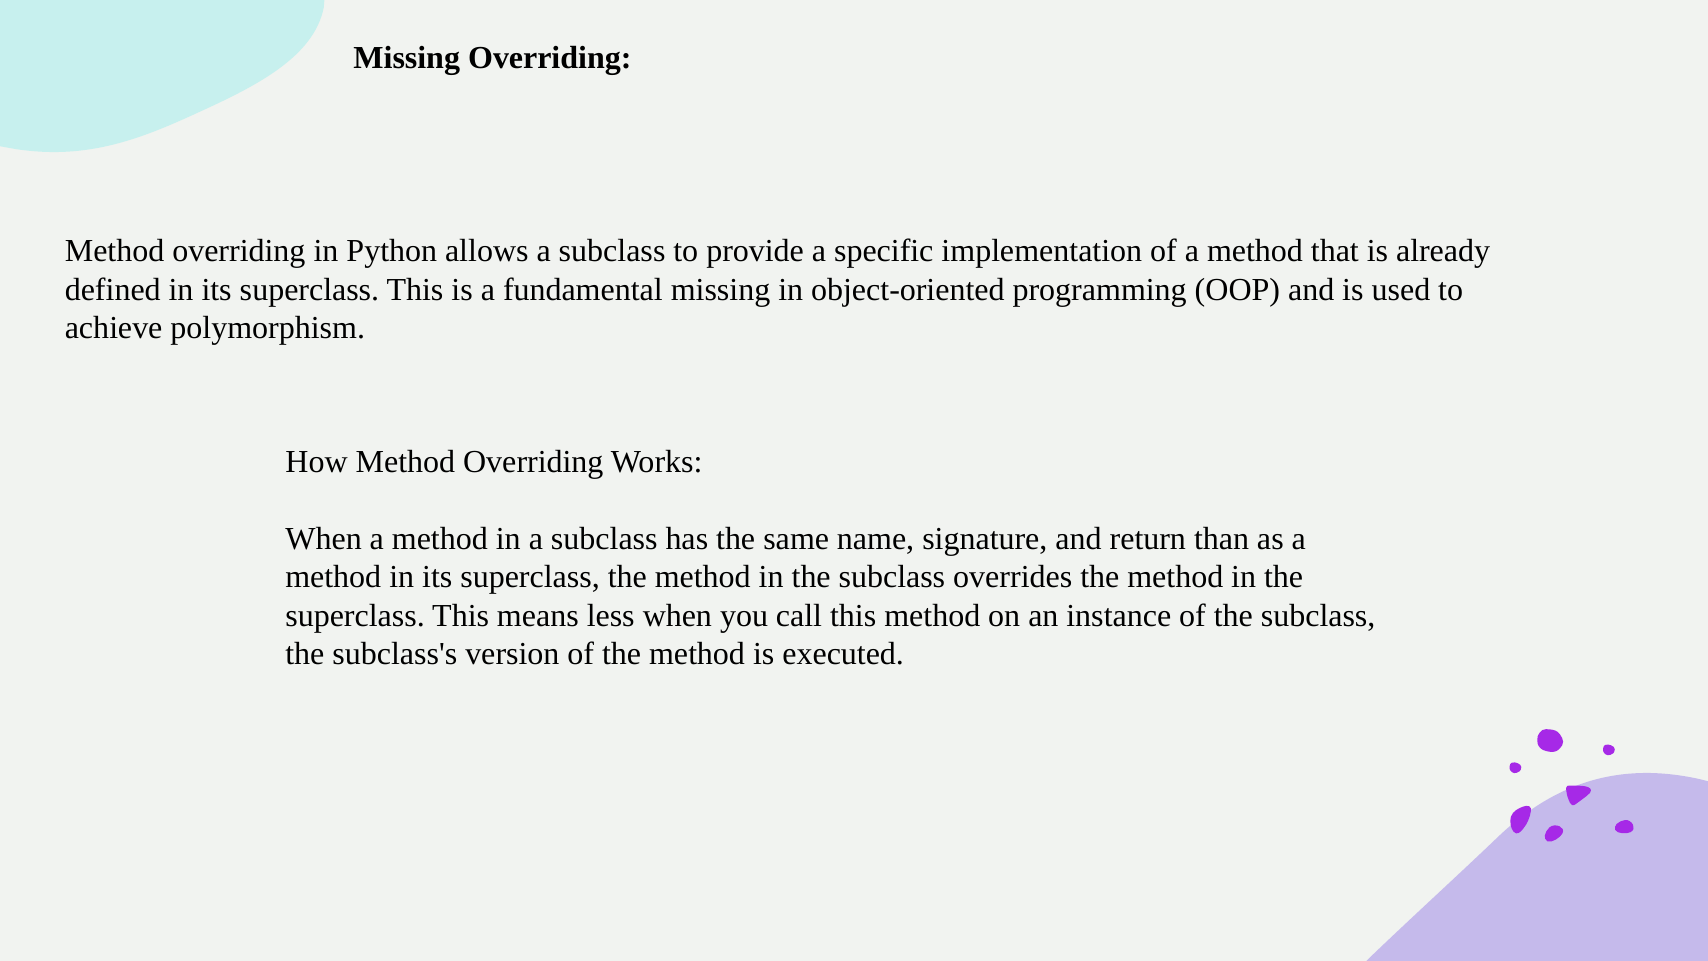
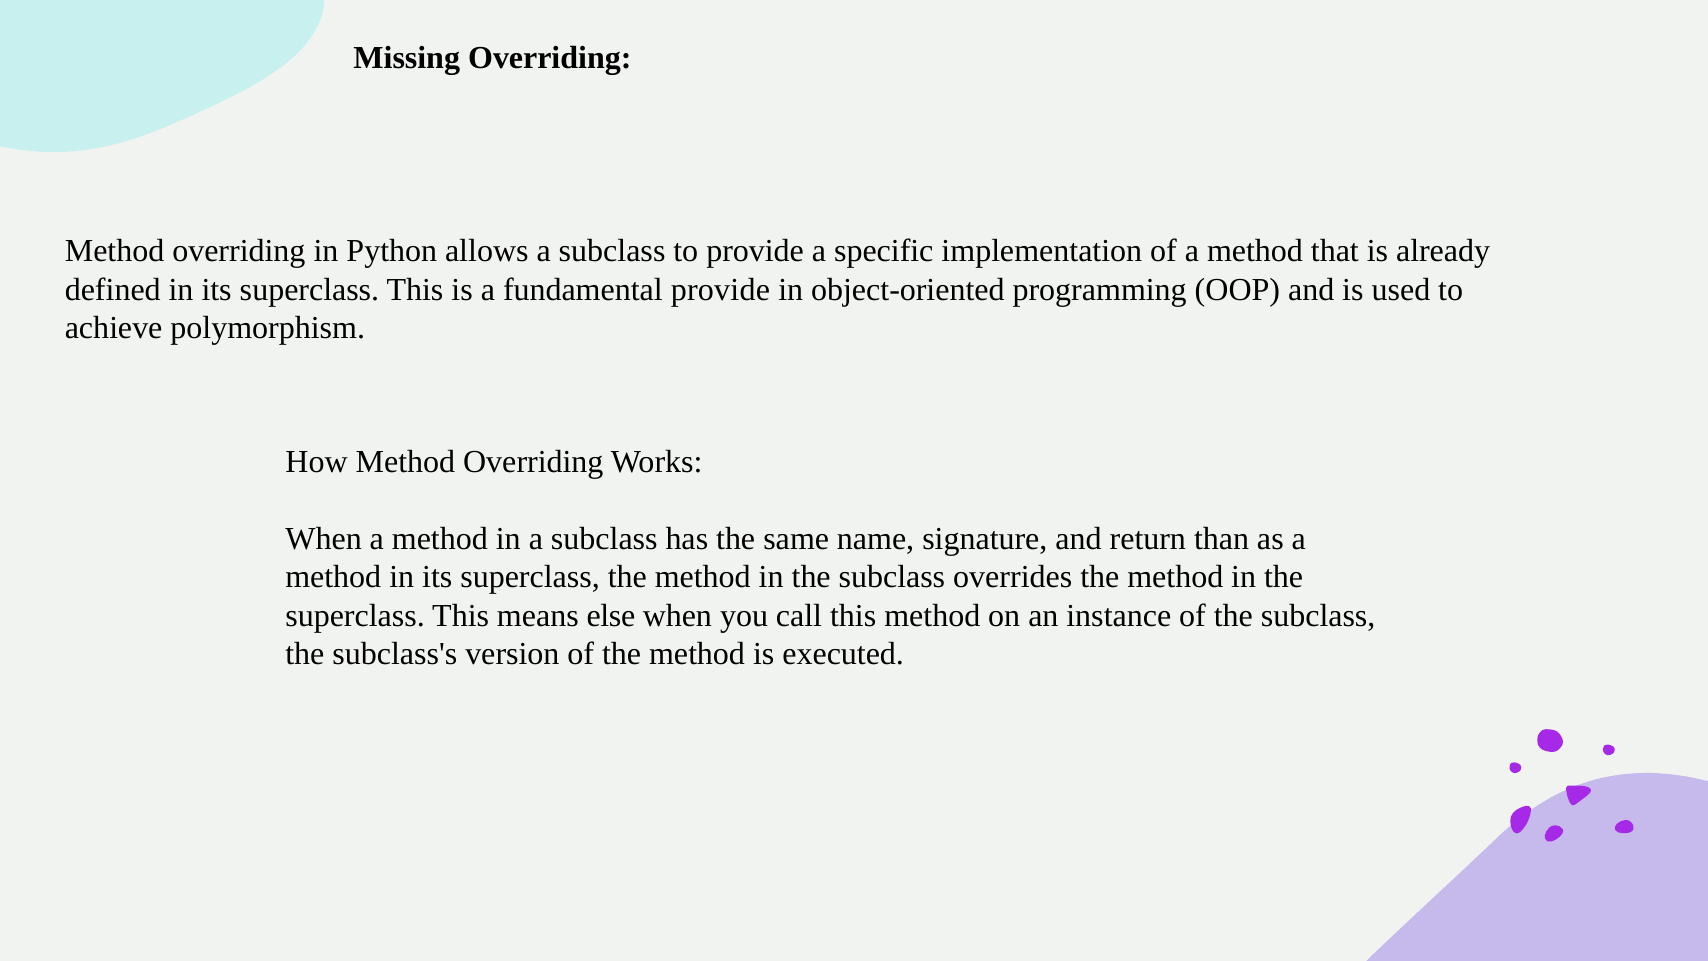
fundamental missing: missing -> provide (720, 289)
less: less -> else (611, 616)
